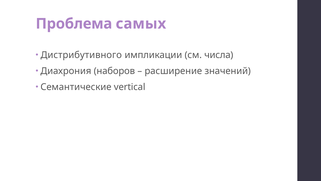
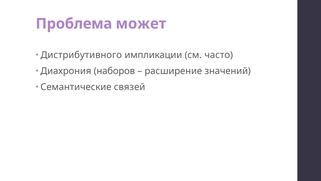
самых: самых -> может (141, 24)
числа: числа -> часто (219, 55)
vertical: vertical -> связей (130, 87)
